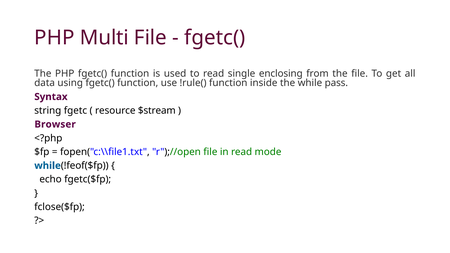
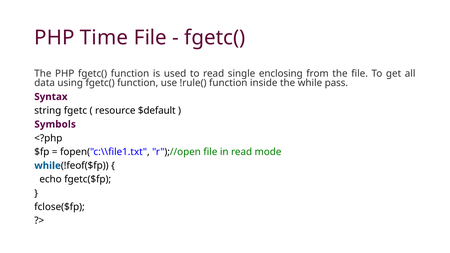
Multi: Multi -> Time (104, 38)
$stream: $stream -> $default (157, 111)
Browser: Browser -> Symbols (55, 124)
